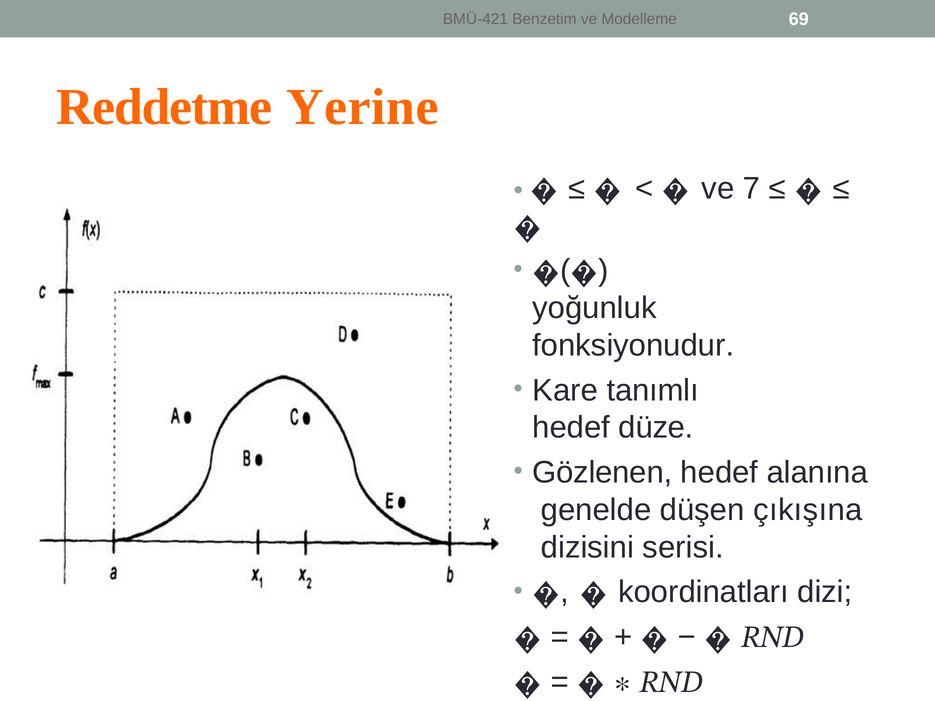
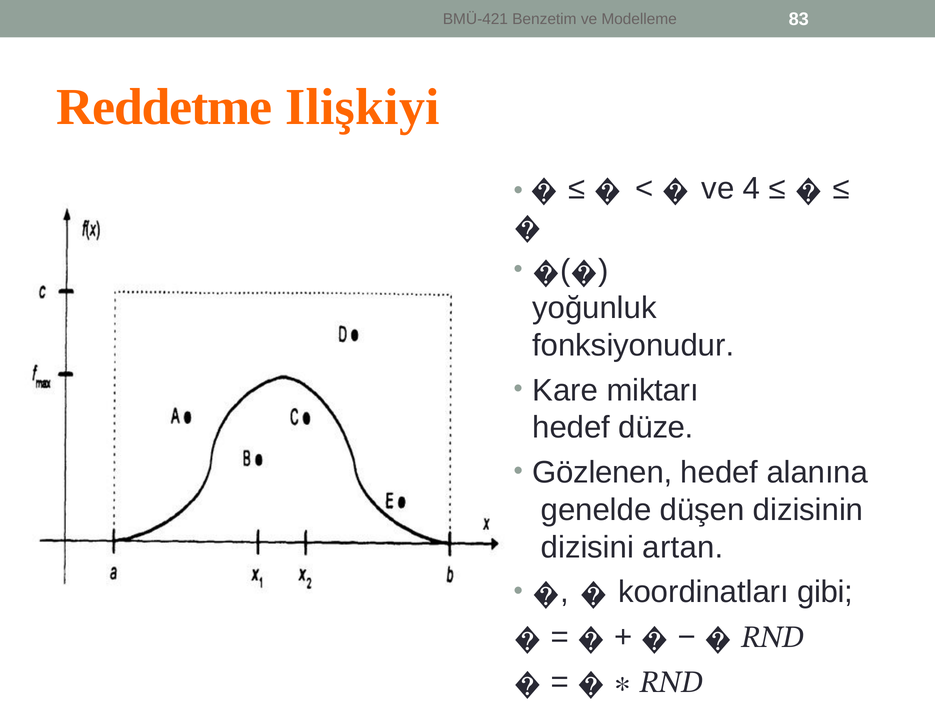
69: 69 -> 83 (799, 19)
Yerine: Yerine -> Ilişkiyi (363, 107)
7: 7 -> 4 (752, 188)
tanımlı: tanımlı -> miktarı (653, 390)
çıkışına: çıkışına -> dizisinin (808, 510)
serisi: serisi -> artan (683, 547)
dizi: dizi -> gibi (825, 592)
